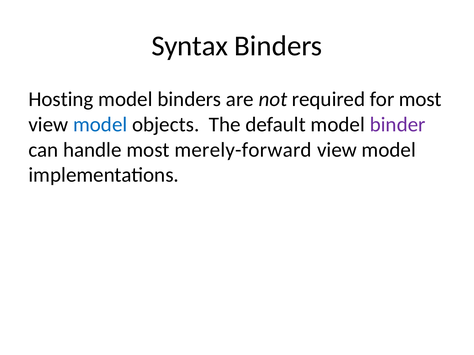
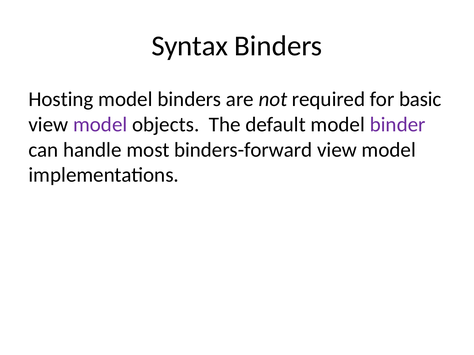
for most: most -> basic (420, 99)
model colour: blue -> purple (100, 125)
merely-forward: merely-forward -> binders-forward (243, 150)
